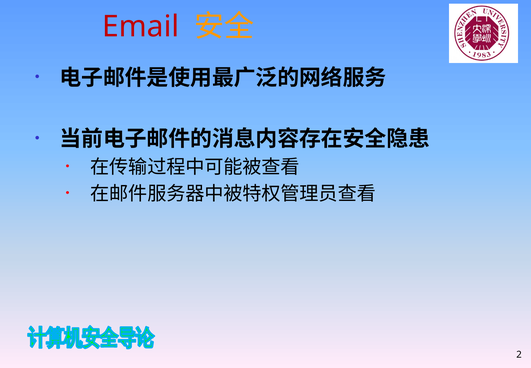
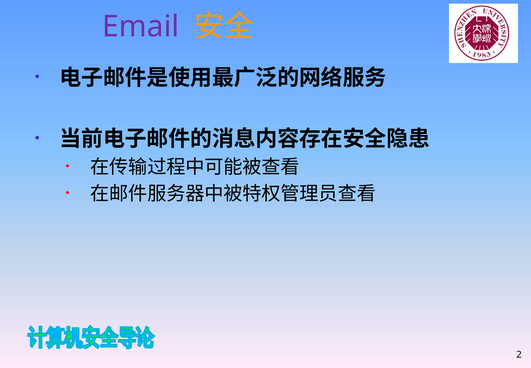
Email colour: red -> purple (141, 27)
